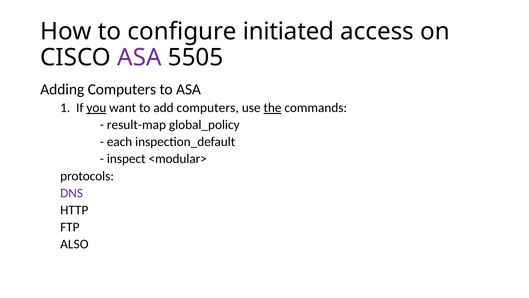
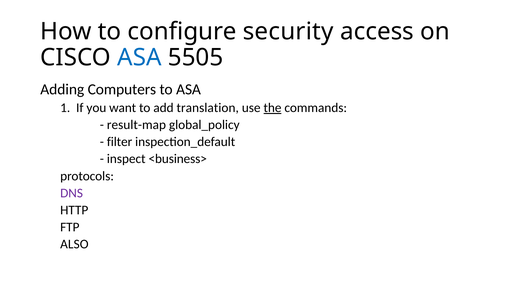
initiated: initiated -> security (288, 31)
ASA colour: purple -> blue (139, 58)
you underline: present -> none (96, 108)
add computers: computers -> translation (208, 108)
each: each -> filter (120, 142)
<modular>: <modular> -> <business> (178, 159)
